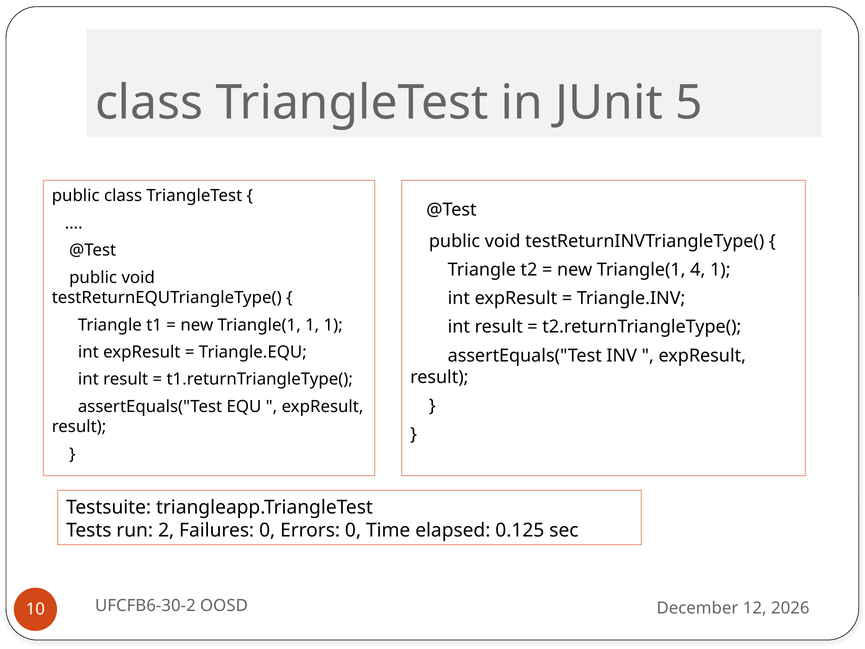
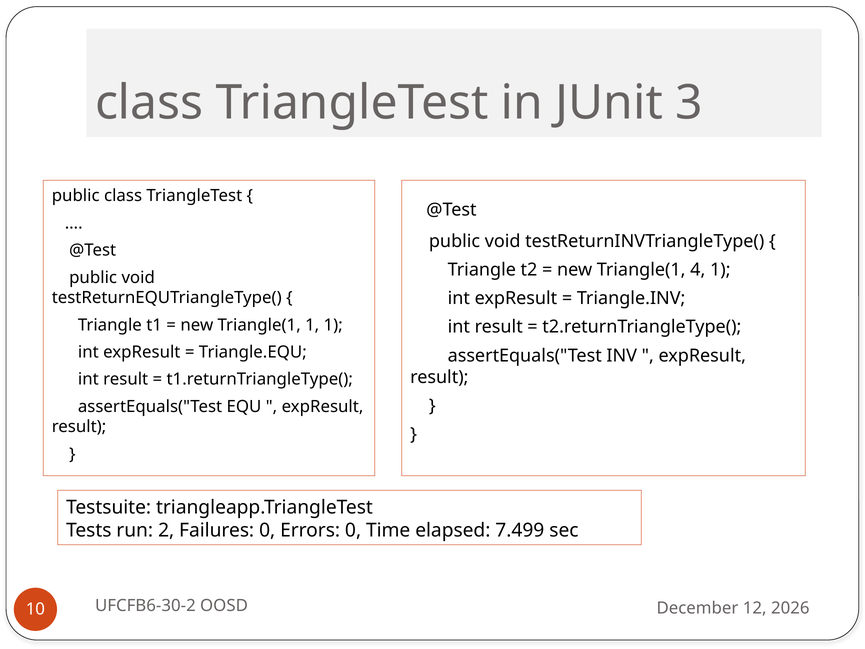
5: 5 -> 3 (689, 103)
0.125: 0.125 -> 7.499 (520, 530)
